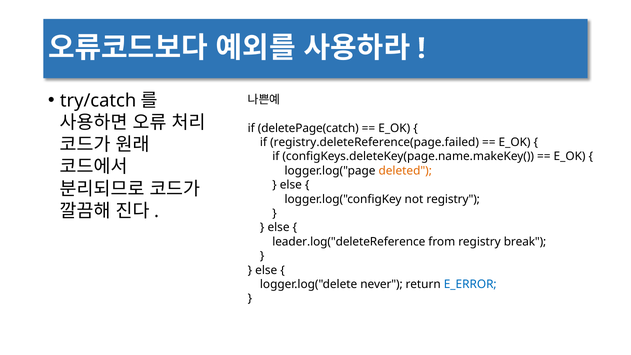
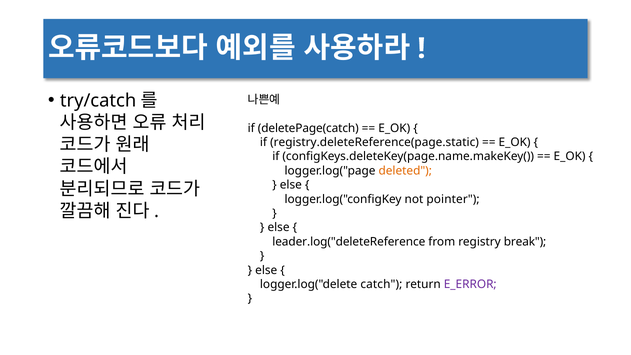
registry.deleteReference(page.failed: registry.deleteReference(page.failed -> registry.deleteReference(page.static (375, 142)
not registry: registry -> pointer (453, 199)
never: never -> catch (381, 284)
E_ERROR colour: blue -> purple (470, 284)
